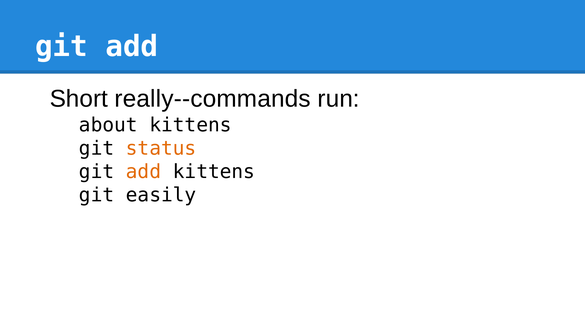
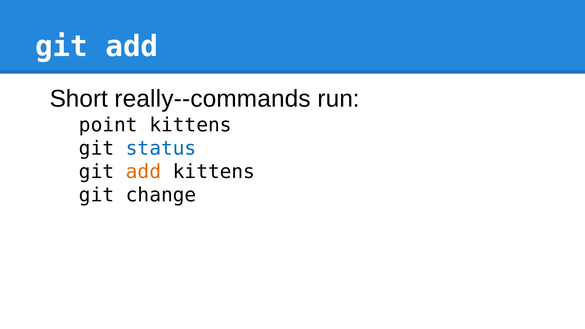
about: about -> point (108, 125)
status colour: orange -> blue (161, 148)
easily: easily -> change (161, 195)
